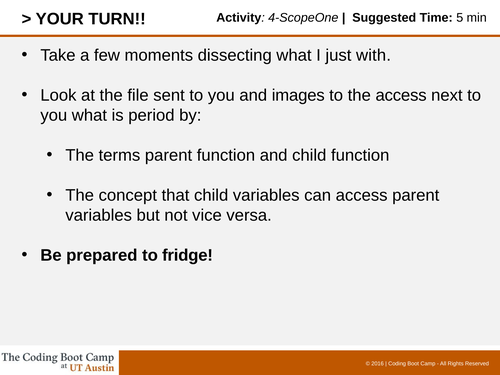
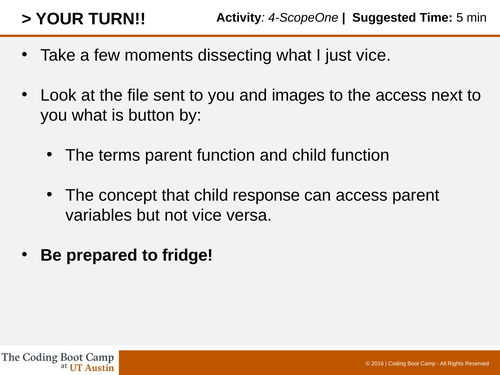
just with: with -> vice (374, 55)
period: period -> button (151, 115)
child variables: variables -> response (266, 195)
